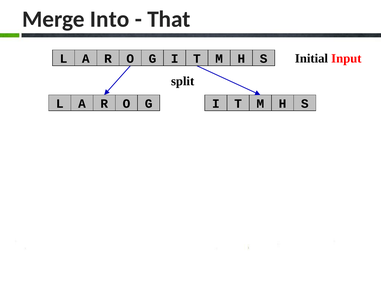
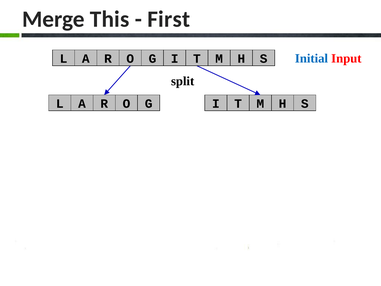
Into: Into -> This (110, 19)
That: That -> First (169, 19)
Initial colour: black -> blue (311, 58)
